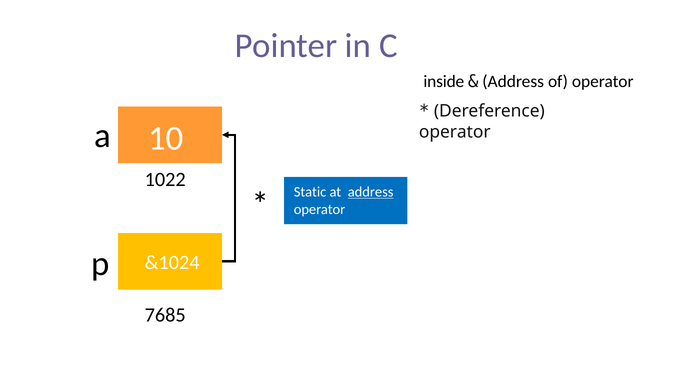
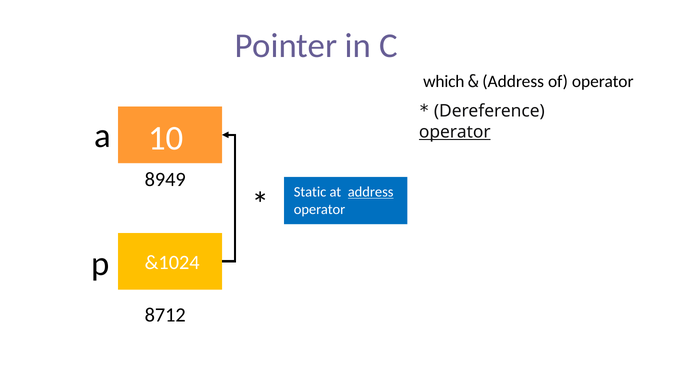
inside: inside -> which (444, 81)
operator underline: none -> present (455, 132)
1022: 1022 -> 8949 (165, 180)
7685: 7685 -> 8712 (165, 315)
